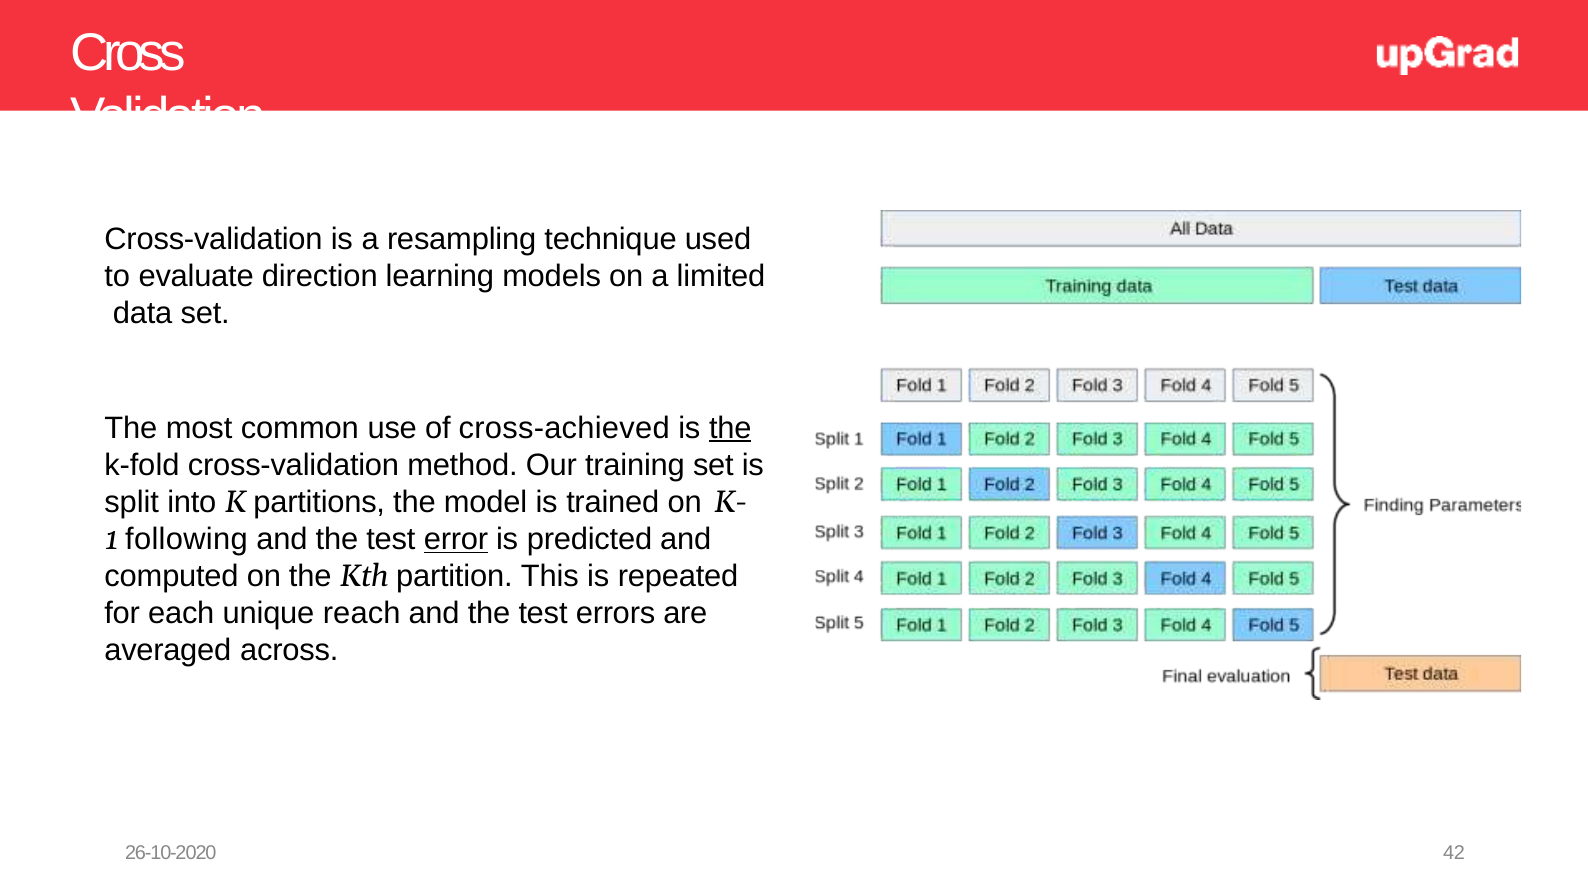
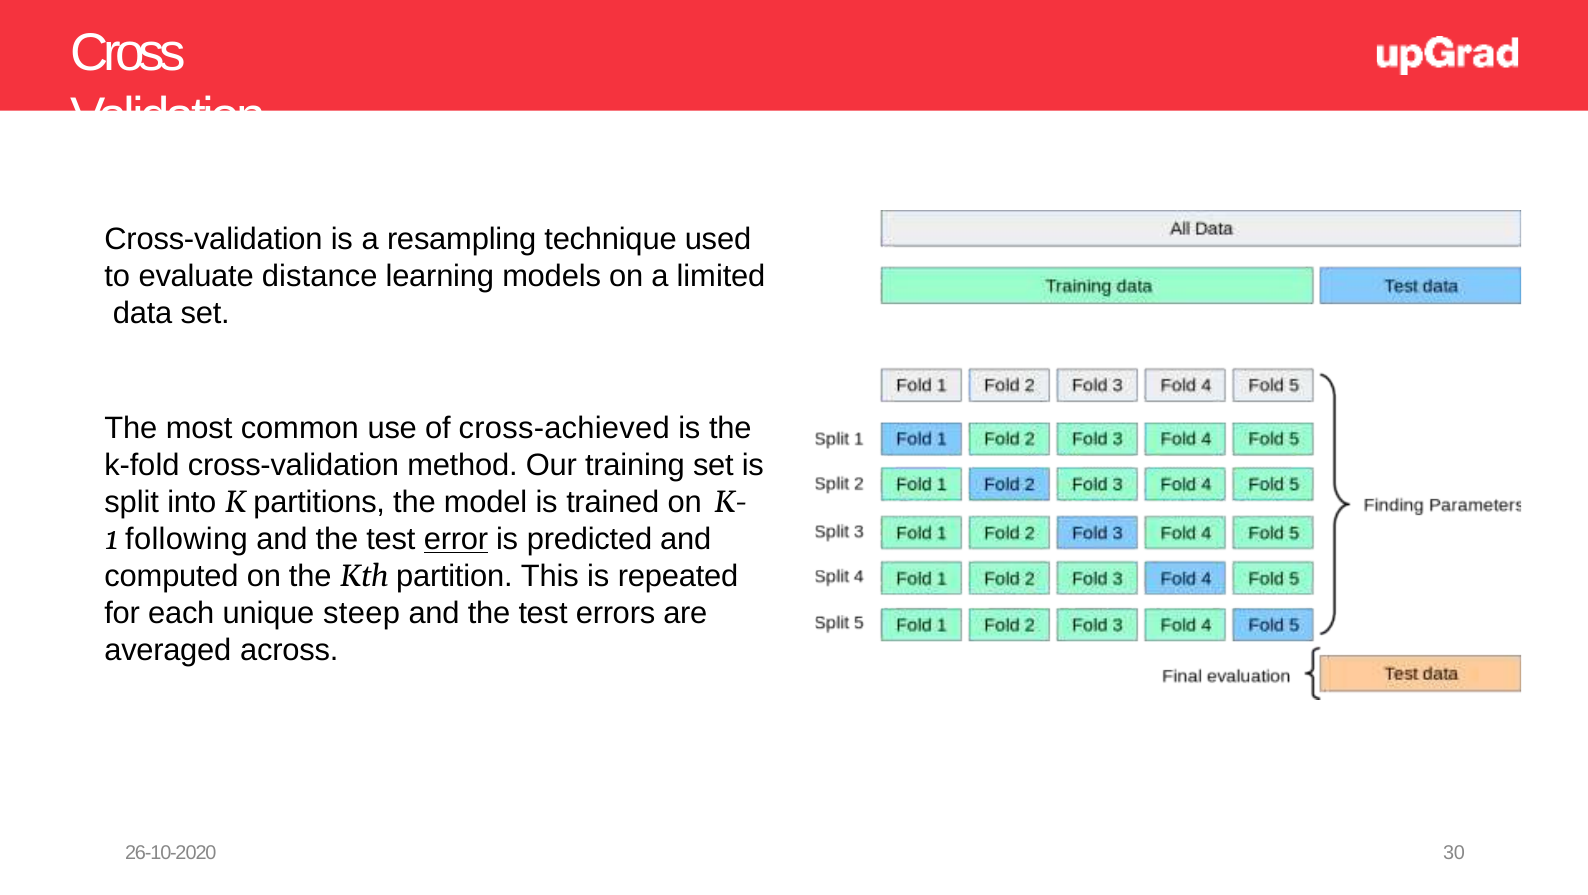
direction: direction -> distance (320, 276)
the underline: present -> none (730, 428)
reach: reach -> steep (362, 613)
42: 42 -> 30 (1454, 853)
